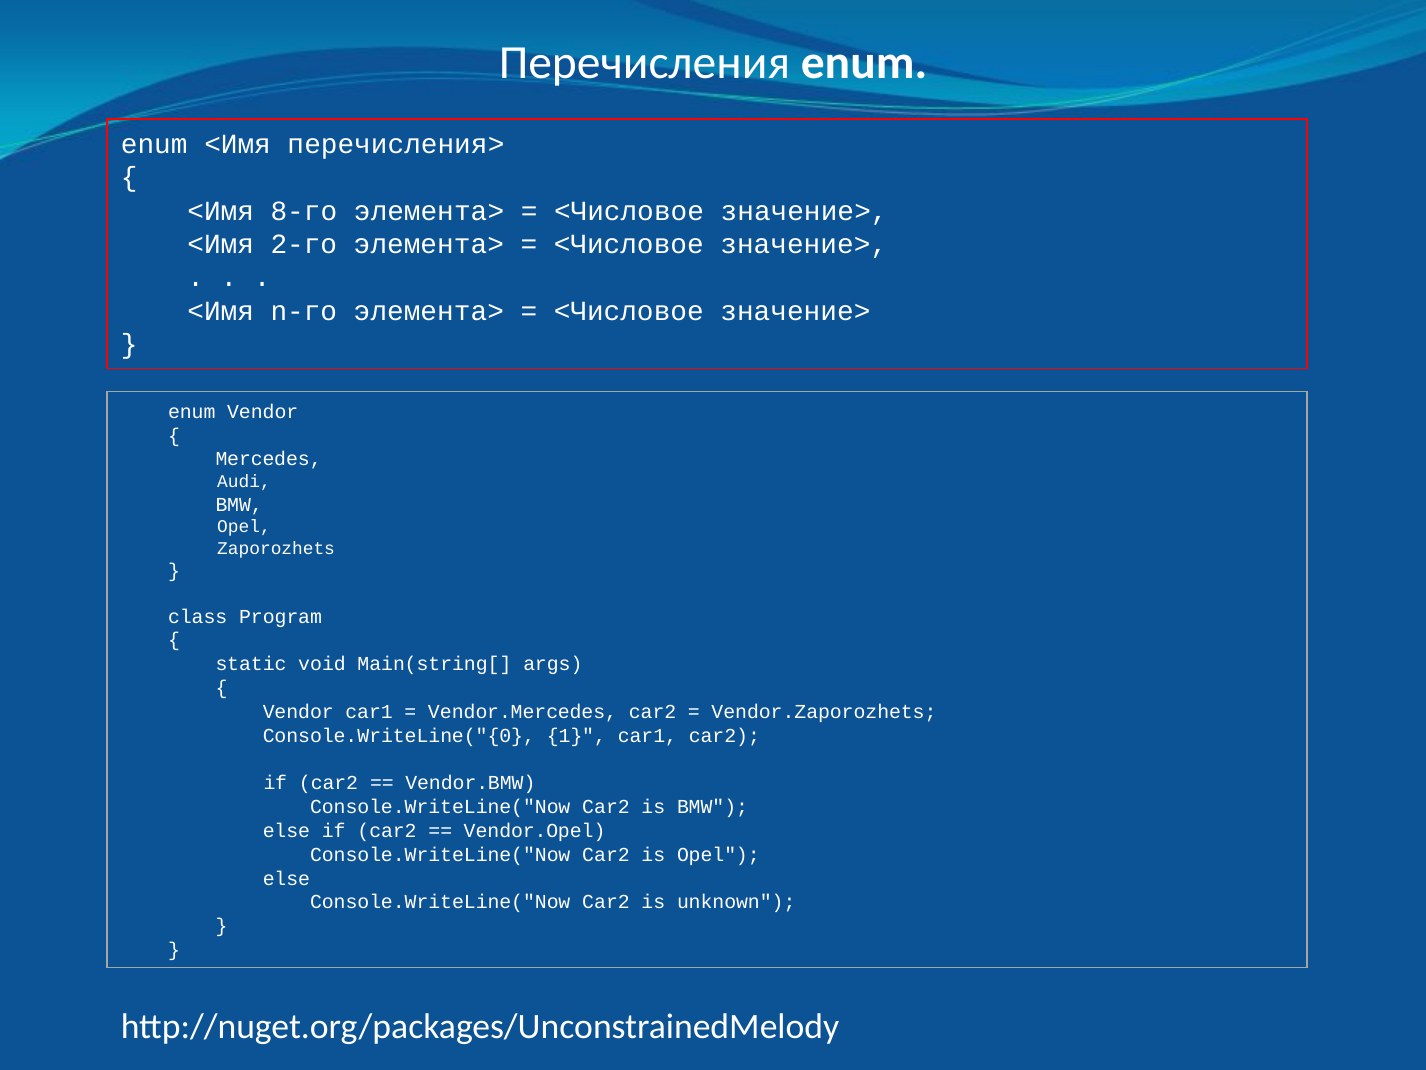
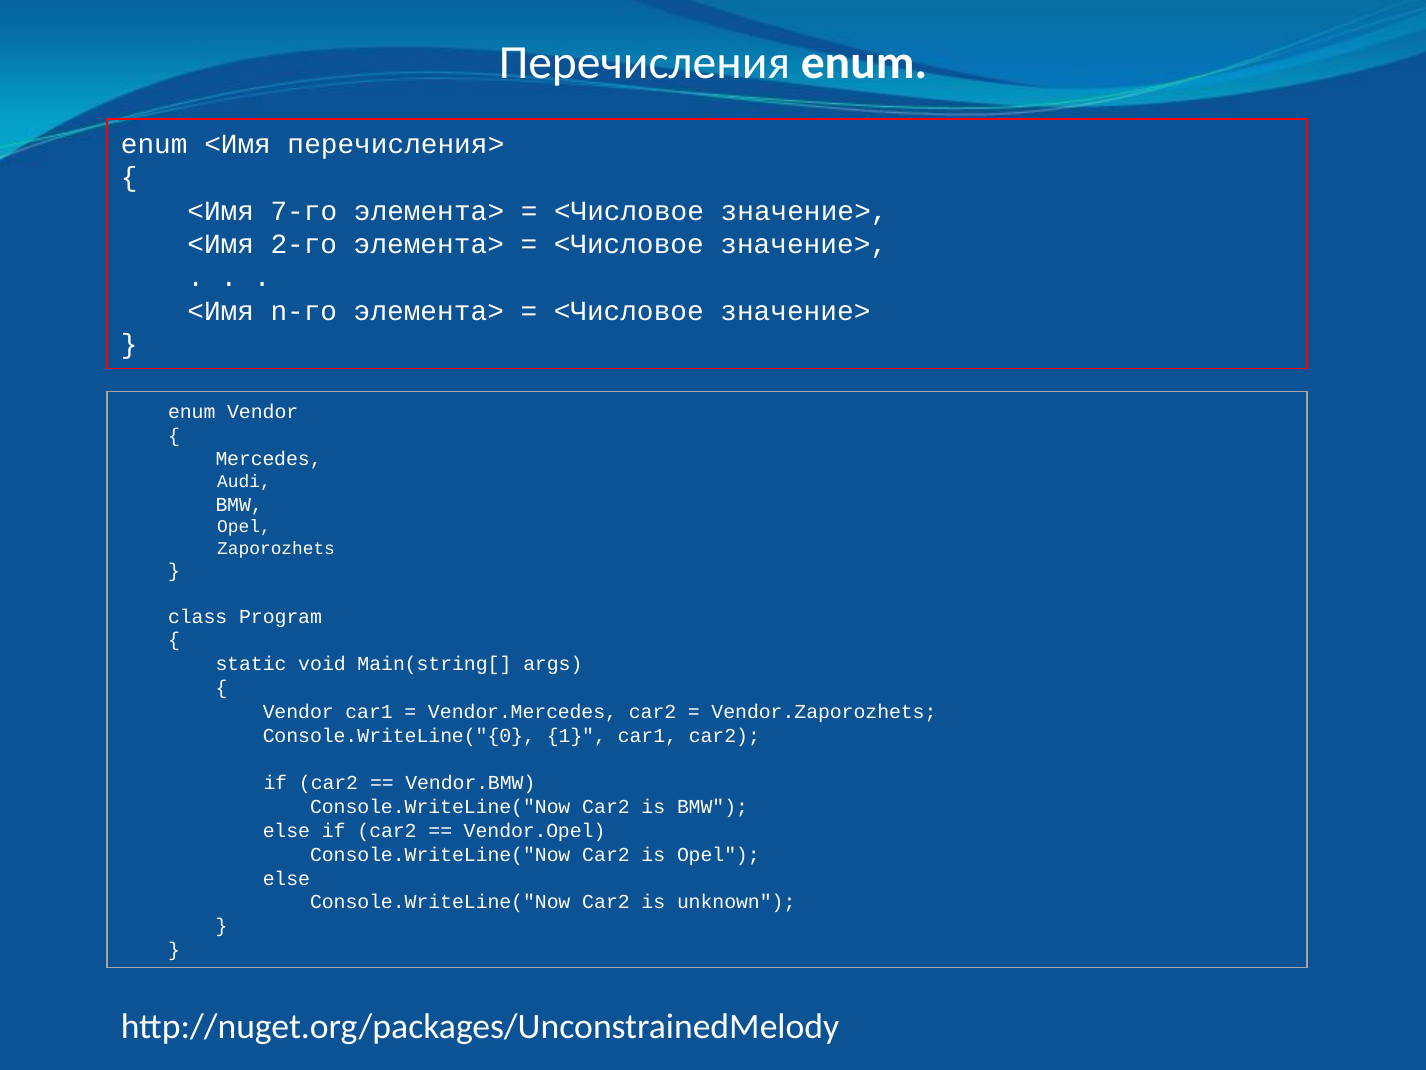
8-го: 8-го -> 7-го (304, 211)
